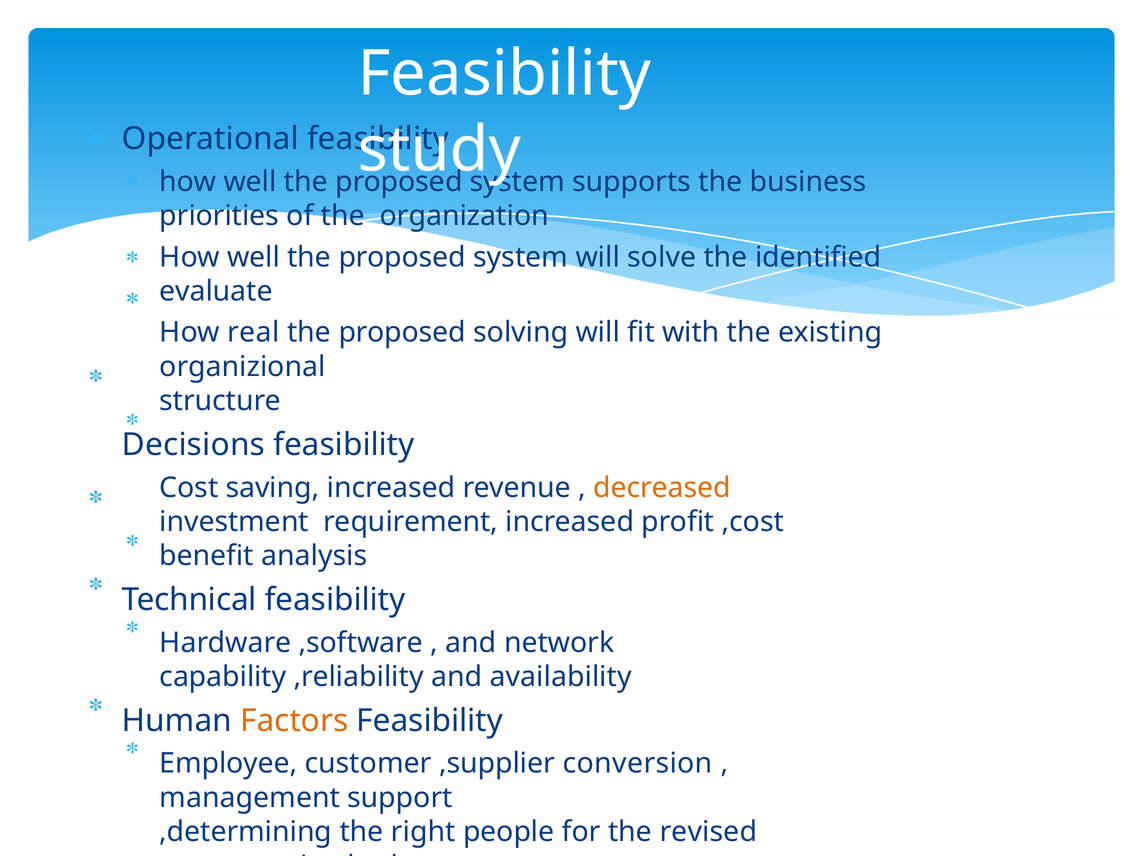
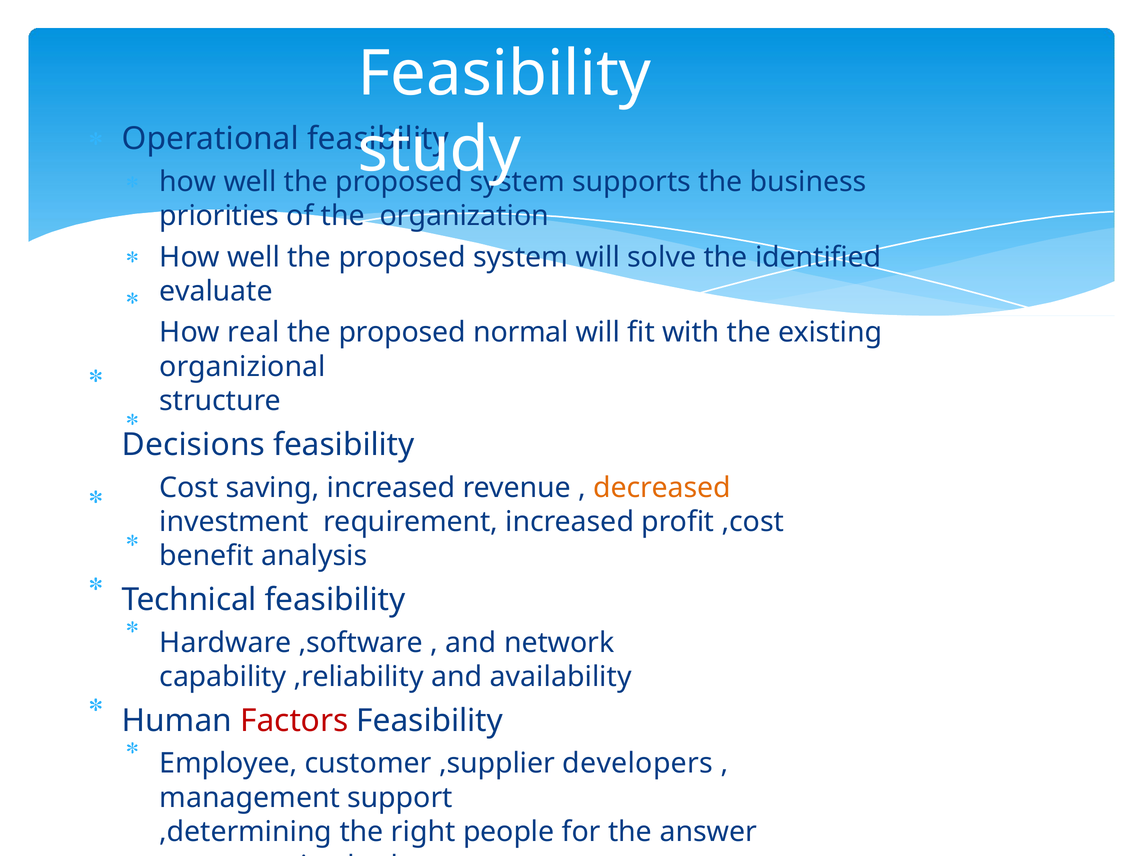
solving: solving -> normal (521, 333)
Factors colour: orange -> red (294, 721)
conversion: conversion -> developers (638, 764)
the revised: revised -> answer (708, 832)
